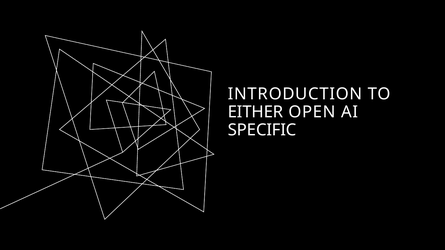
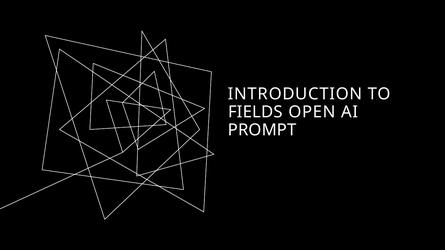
EITHER: EITHER -> FIELDS (255, 112)
SPECIFIC: SPECIFIC -> PROMPT (262, 130)
